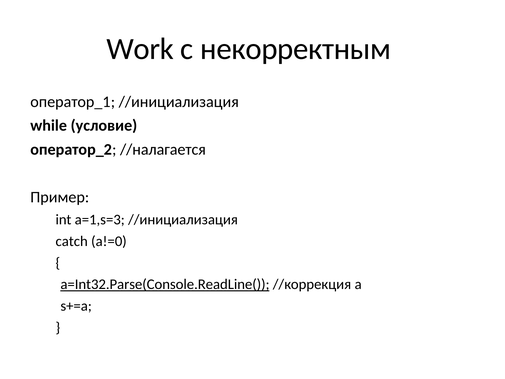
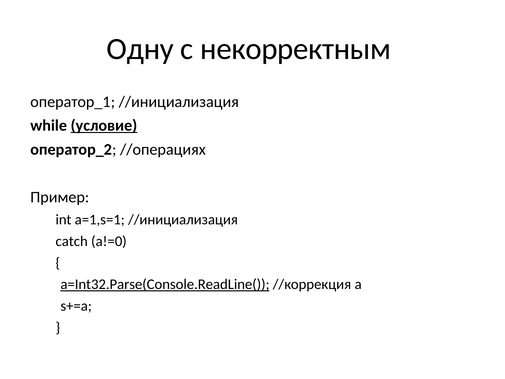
Work: Work -> Одну (140, 49)
условие underline: none -> present (104, 126)
//налагается: //налагается -> //операциях (163, 149)
a=1,s=3: a=1,s=3 -> a=1,s=1 (100, 219)
